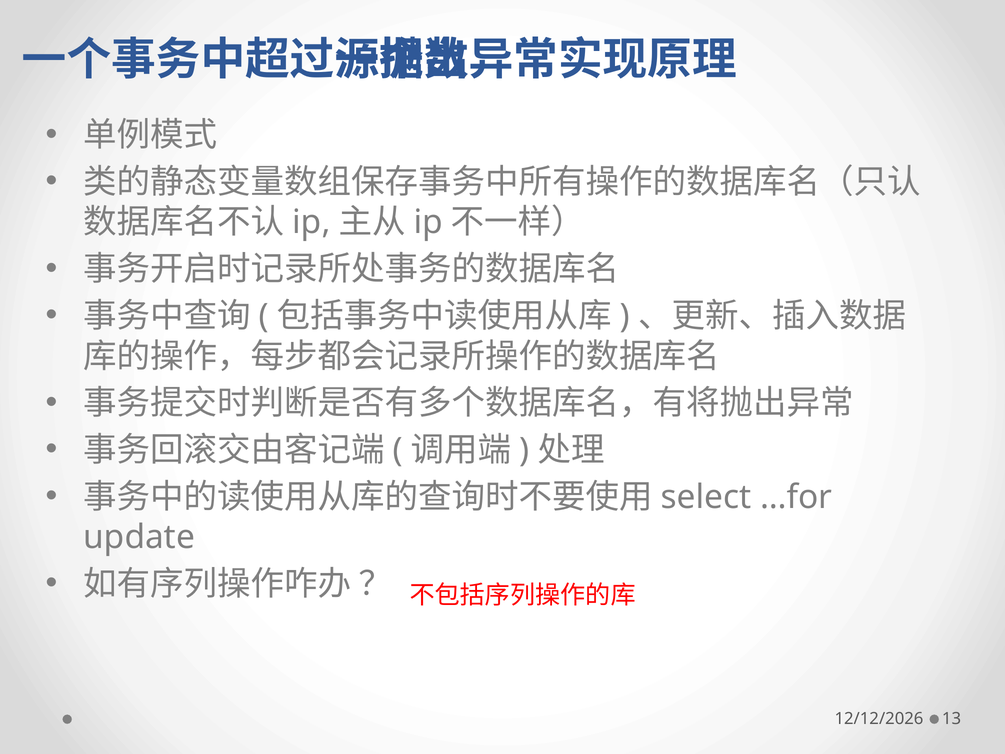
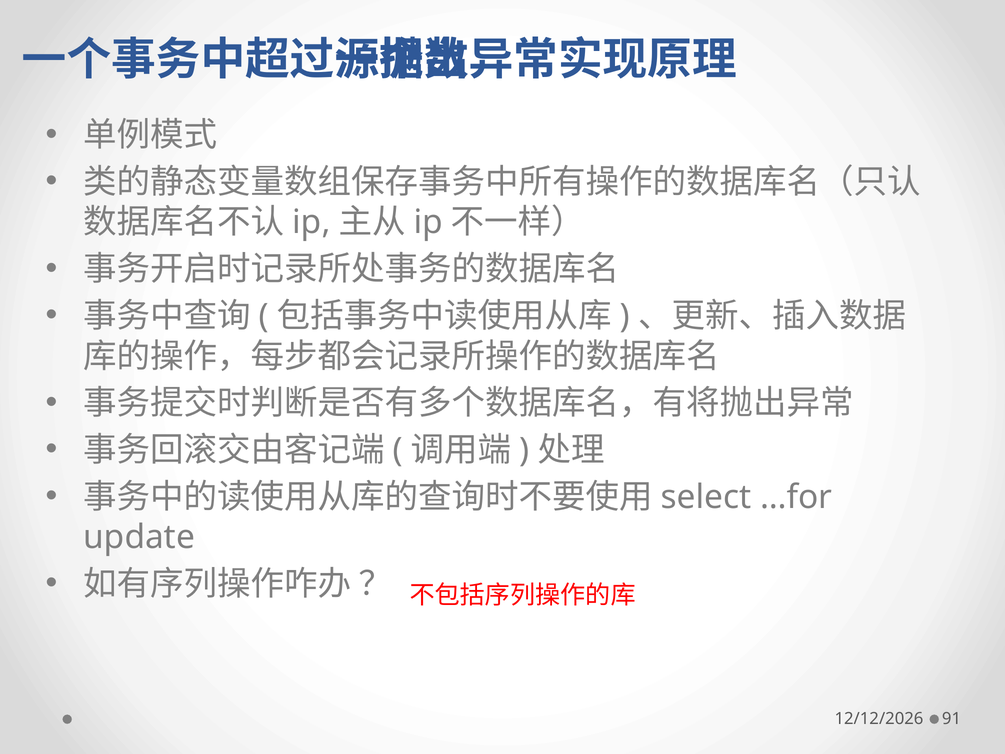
13: 13 -> 91 (952, 718)
